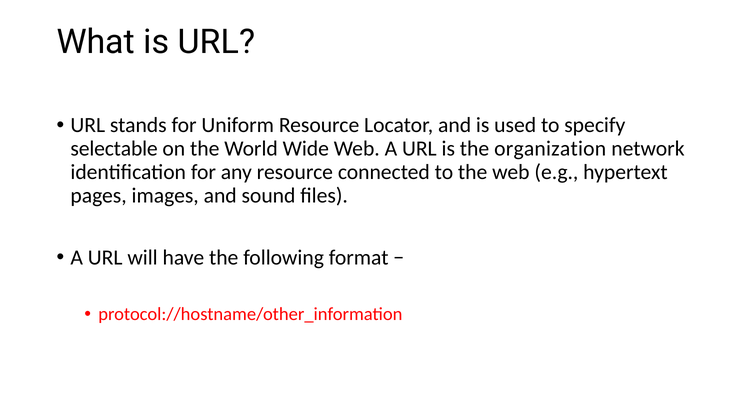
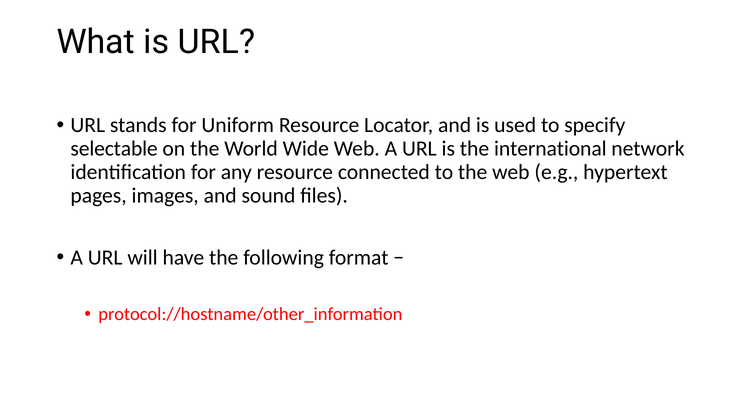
organization: organization -> international (550, 149)
